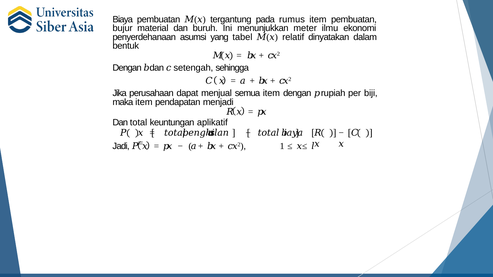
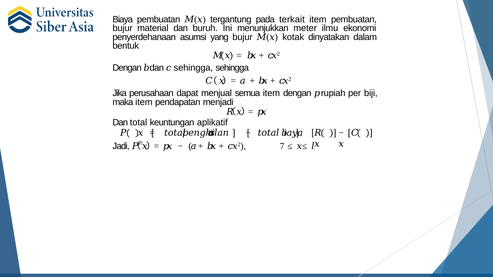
rumus: rumus -> terkait (292, 19)
yang tabel: tabel -> bujur (242, 37)
relatif: relatif -> kotak (293, 37)
𝑐 setengah: setengah -> sehingga (193, 68)
1: 1 -> 7 (282, 146)
